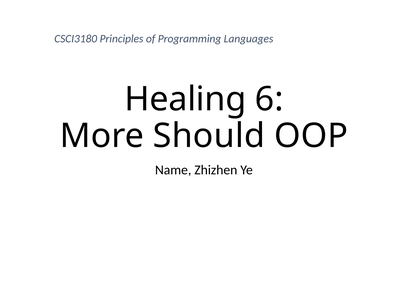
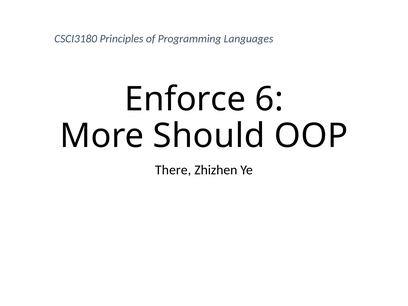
Healing: Healing -> Enforce (185, 99)
Name: Name -> There (173, 170)
